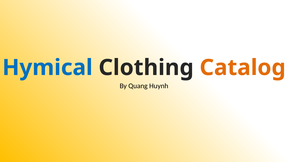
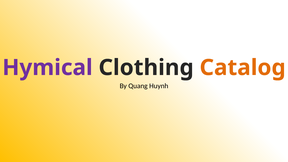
Hymical colour: blue -> purple (47, 68)
